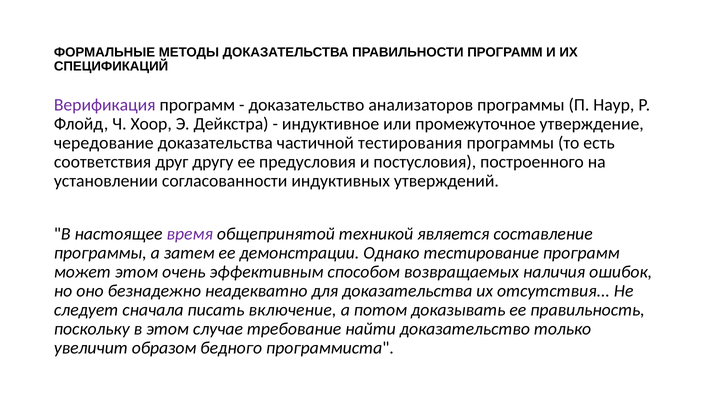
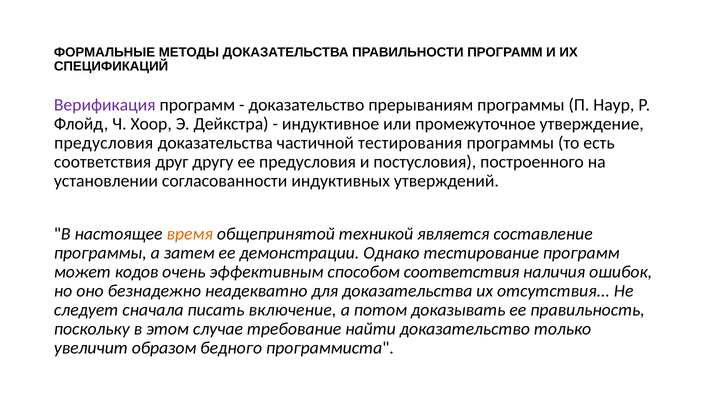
анализаторов: анализаторов -> прерываниям (421, 105)
чередование: чередование -> предусловия (104, 143)
время colour: purple -> orange (190, 234)
может этом: этом -> кодов (137, 272)
способом возвращаемых: возвращаемых -> соответствия (462, 272)
